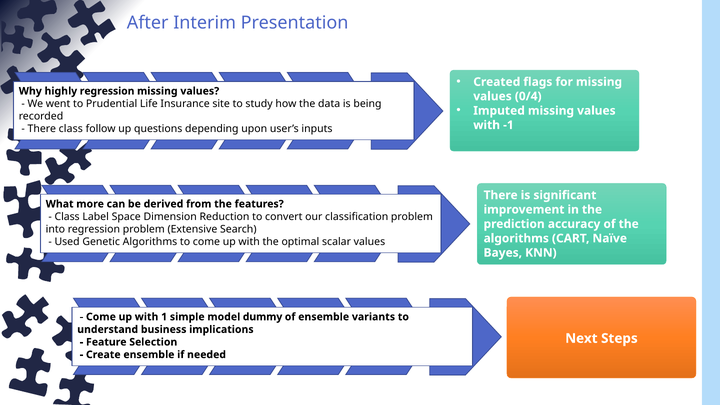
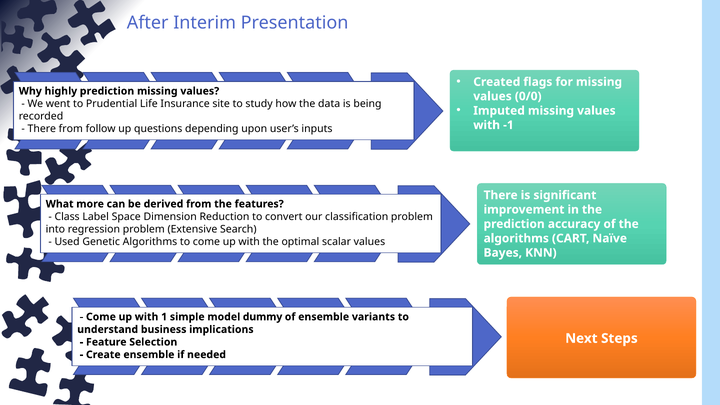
highly regression: regression -> prediction (107, 91)
0/4: 0/4 -> 0/0 (528, 96)
There class: class -> from (71, 129)
